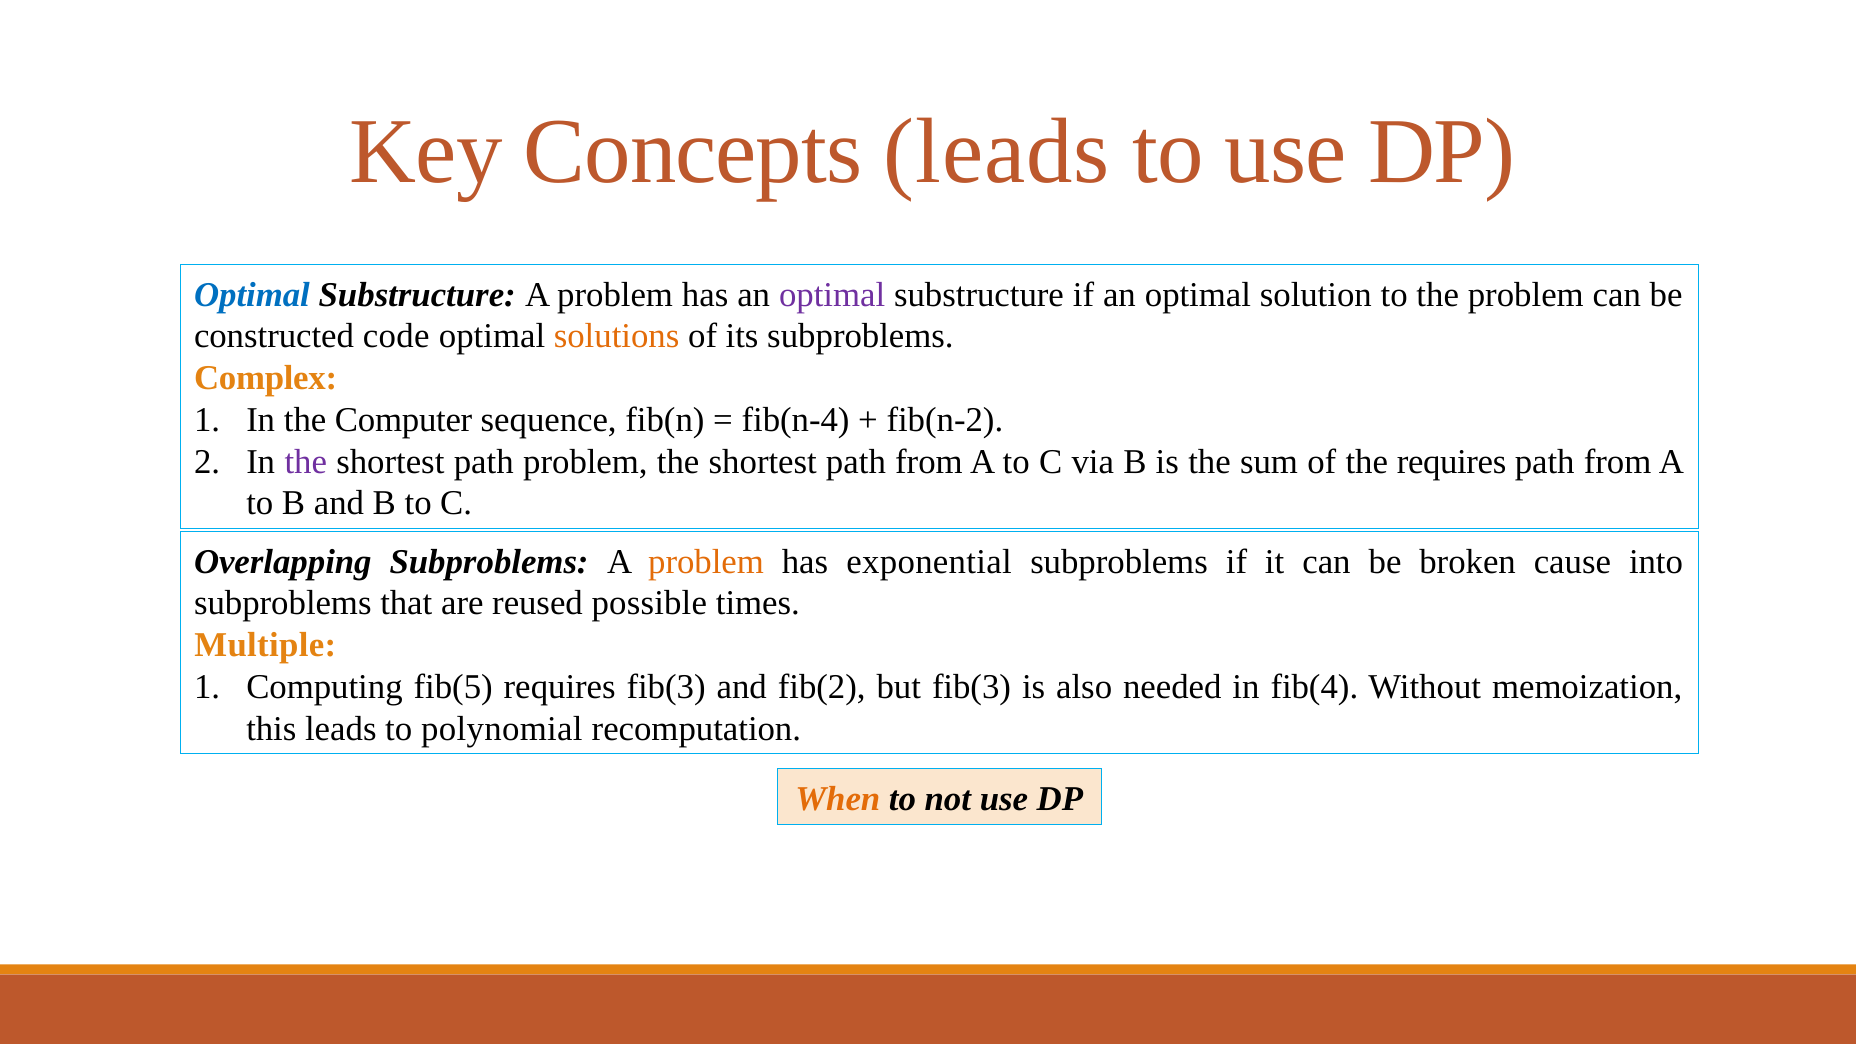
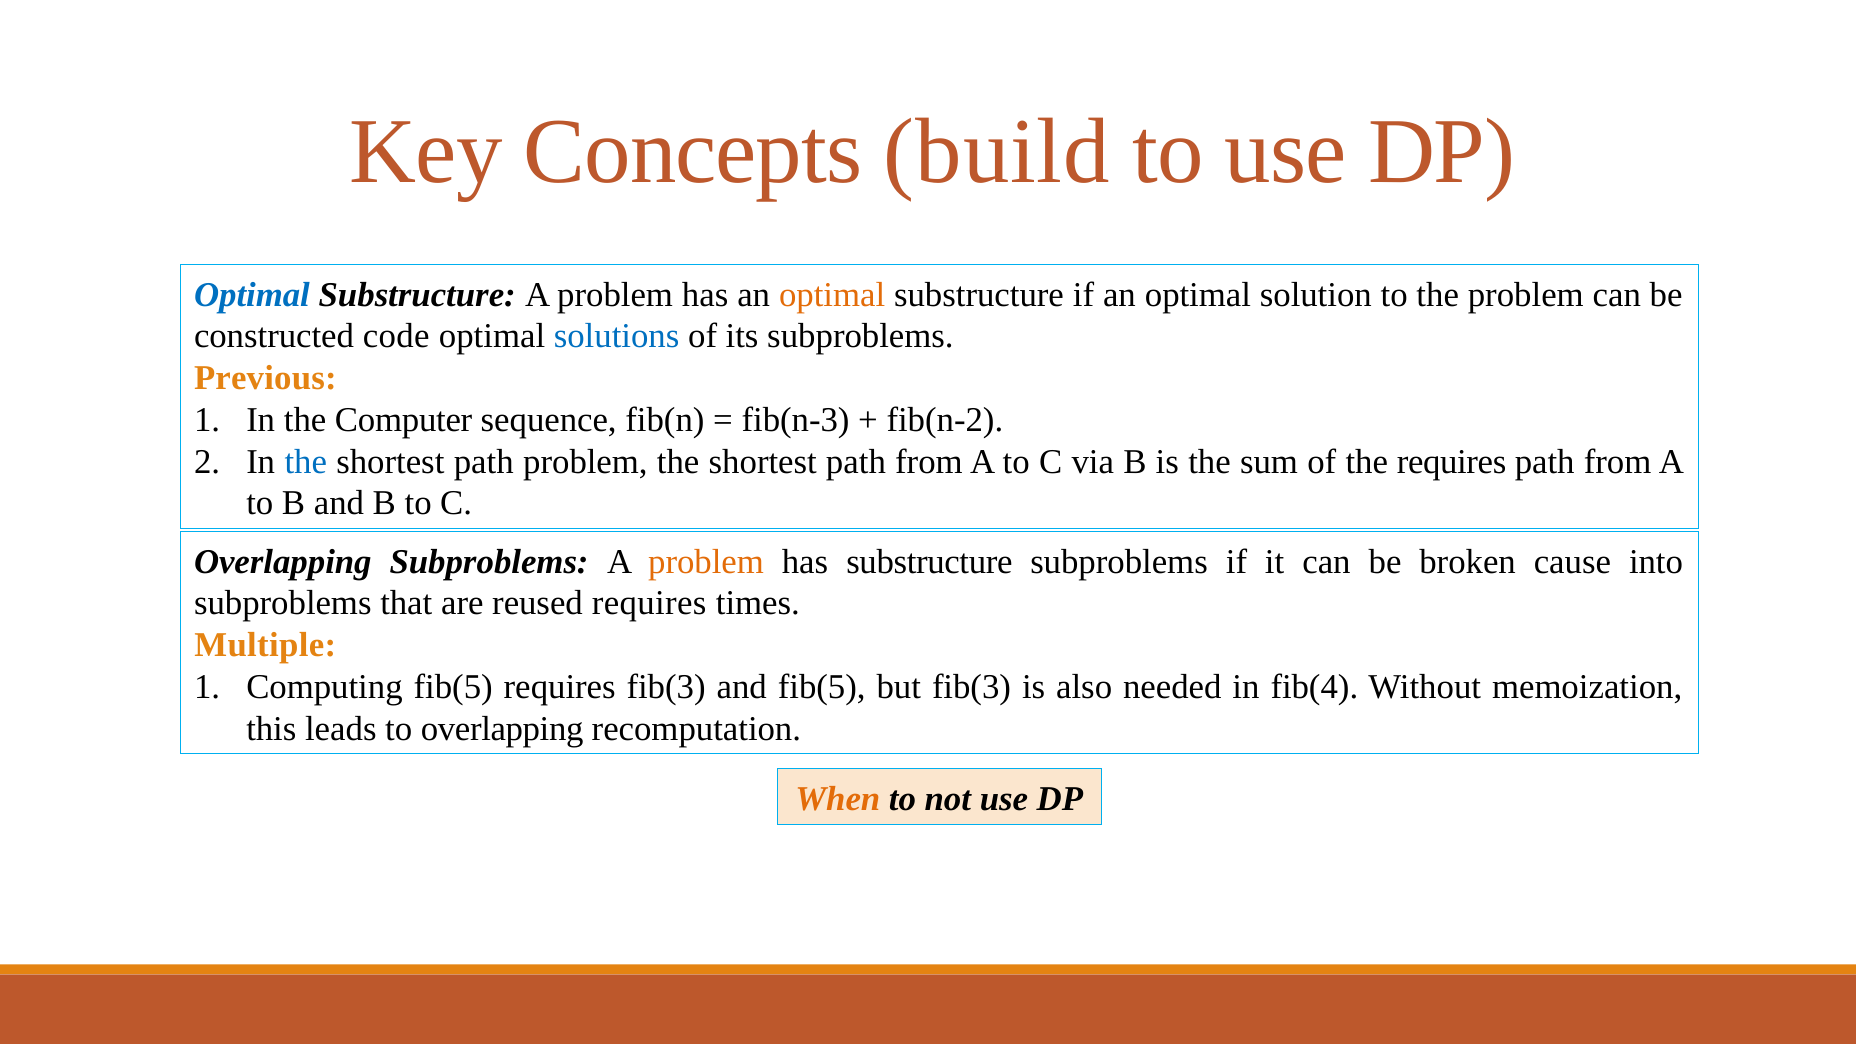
Concepts leads: leads -> build (997, 152)
optimal colour: purple -> orange (832, 295)
solutions colour: orange -> blue (617, 336)
Complex: Complex -> Previous (265, 378)
fib(n-4: fib(n-4 -> fib(n-3 (796, 420)
the colour: purple -> blue (306, 462)
has exponential: exponential -> substructure (929, 562)
reused possible: possible -> requires (649, 603)
and fib(2: fib(2 -> fib(5 (822, 687)
to polynomial: polynomial -> overlapping (502, 729)
